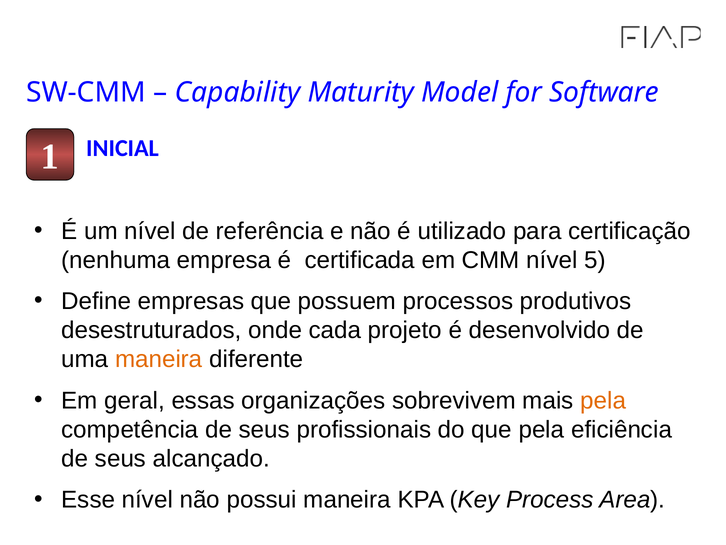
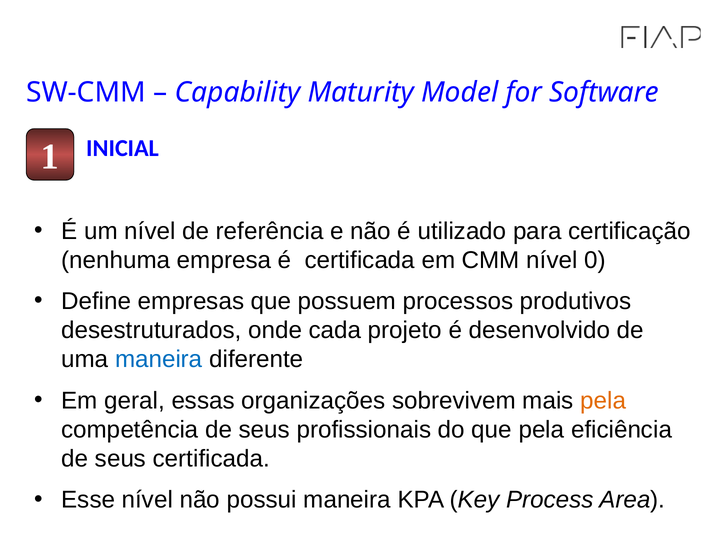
5: 5 -> 0 (595, 260)
maneira colour: orange -> blue (159, 359)
seus alcançado: alcançado -> certificada (211, 458)
